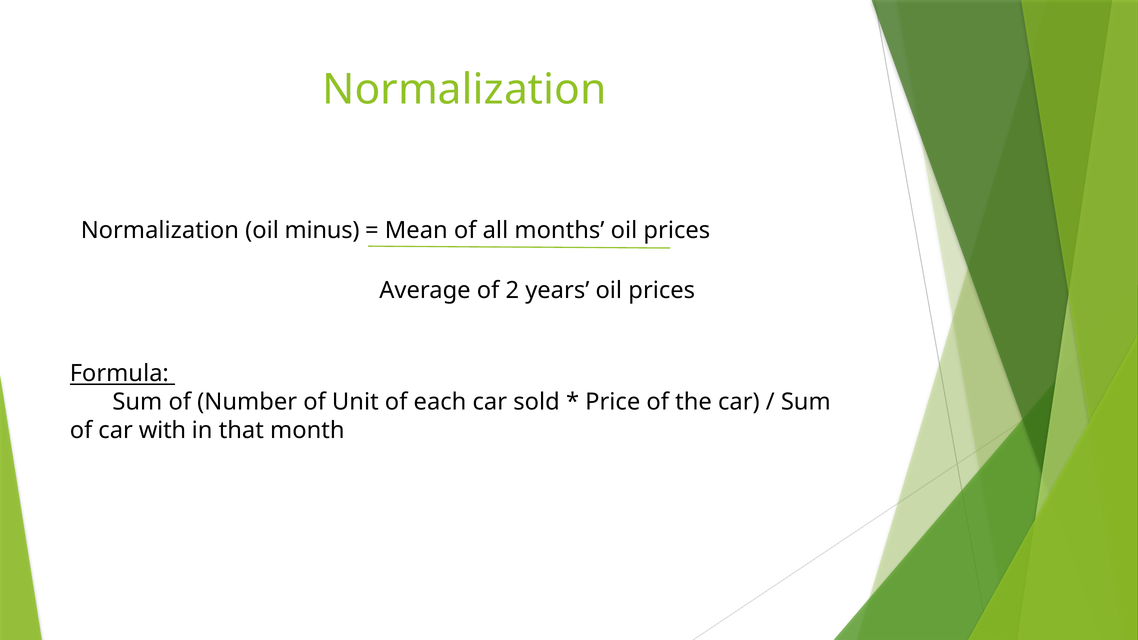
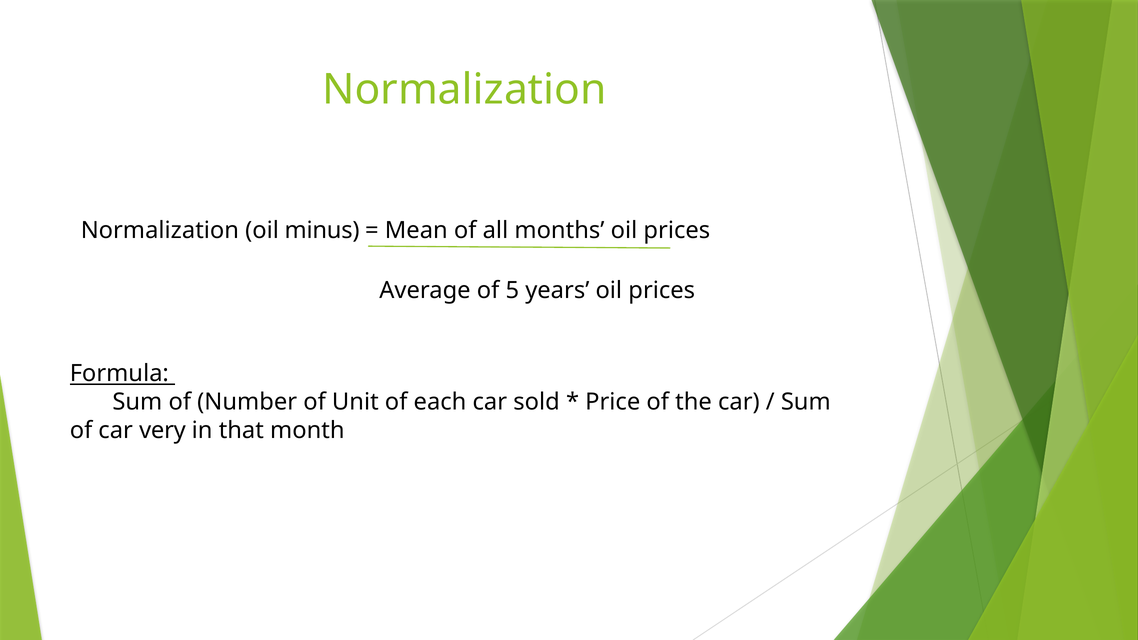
2: 2 -> 5 (512, 290)
with: with -> very (162, 430)
